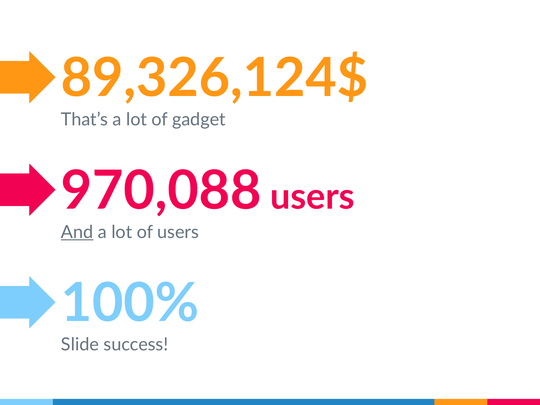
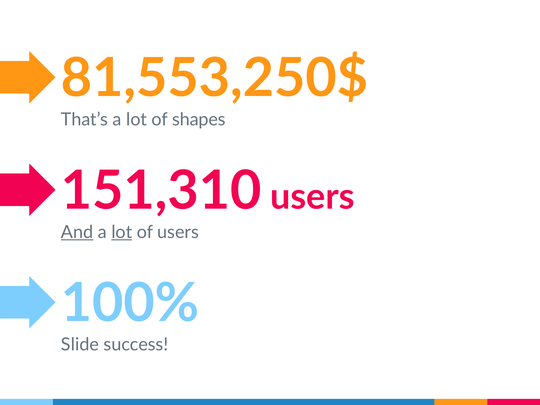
89,326,124$: 89,326,124$ -> 81,553,250$ (214, 78)
gadget: gadget -> shapes (199, 120)
970,088: 970,088 -> 151,310 (161, 191)
lot underline: none -> present (122, 232)
